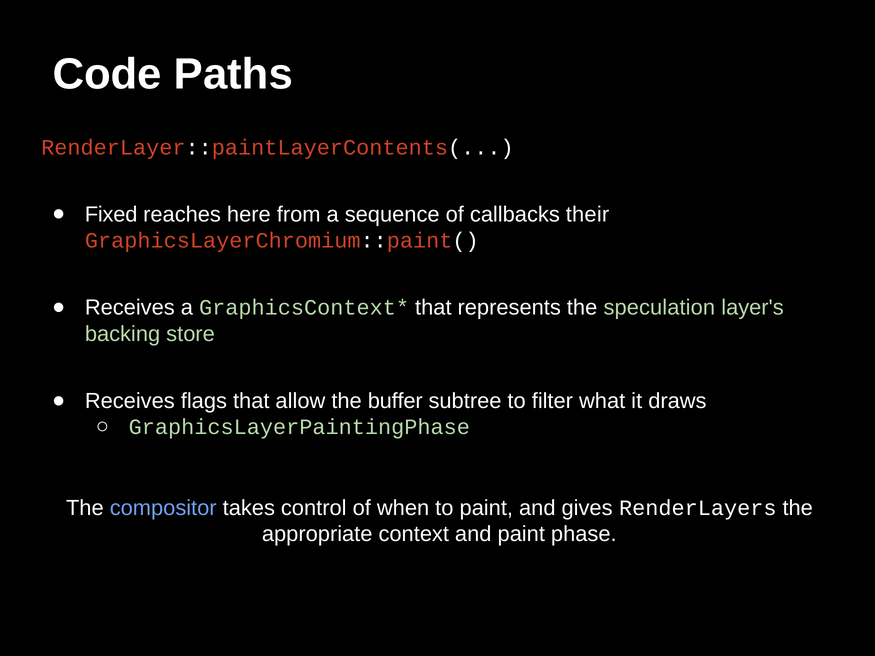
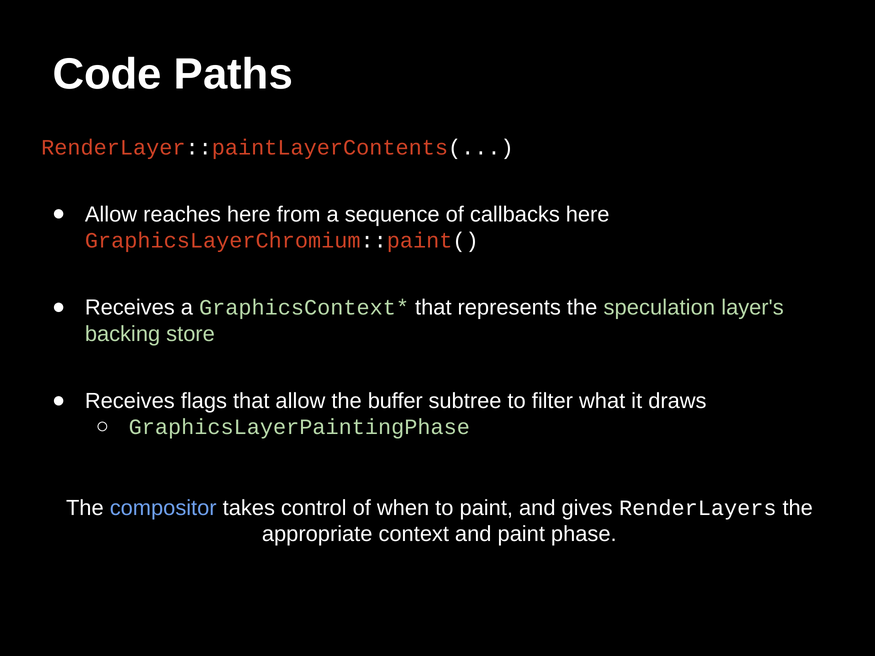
Fixed: Fixed -> Allow (111, 214)
callbacks their: their -> here (588, 214)
